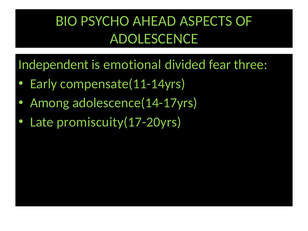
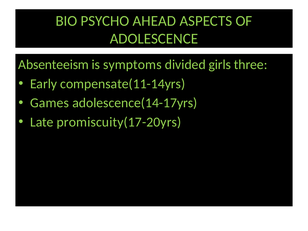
Independent: Independent -> Absenteeism (54, 65)
emotional: emotional -> symptoms (132, 65)
fear: fear -> girls (220, 65)
Among: Among -> Games (50, 103)
